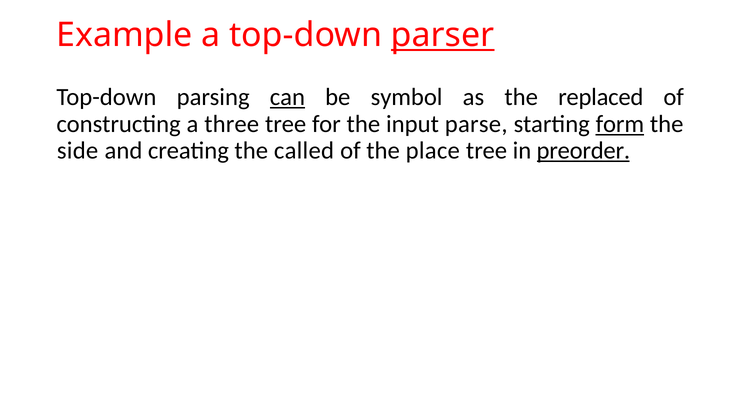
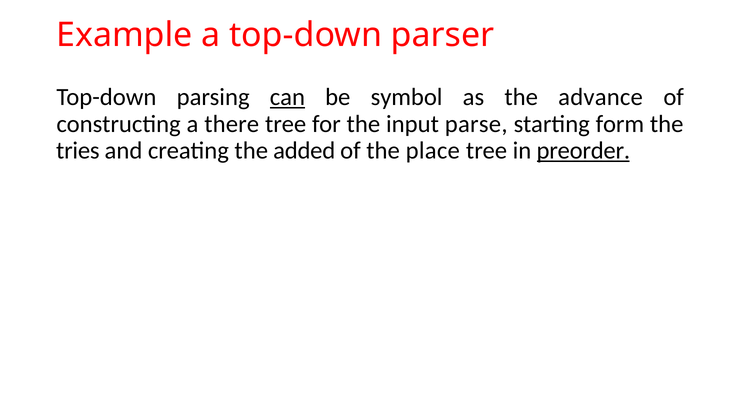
parser underline: present -> none (443, 35)
replaced: replaced -> advance (601, 97)
three: three -> there (232, 124)
form underline: present -> none (620, 124)
side: side -> tries (78, 151)
called: called -> added (304, 151)
